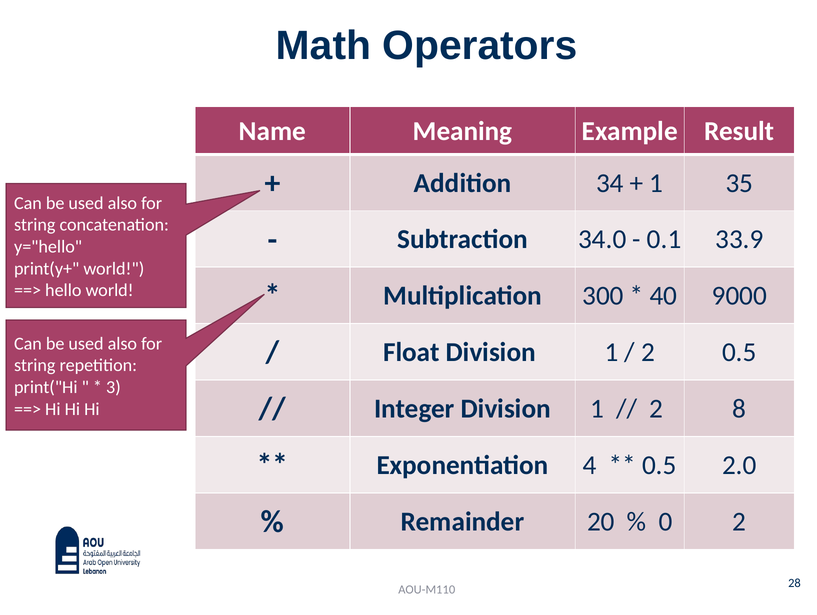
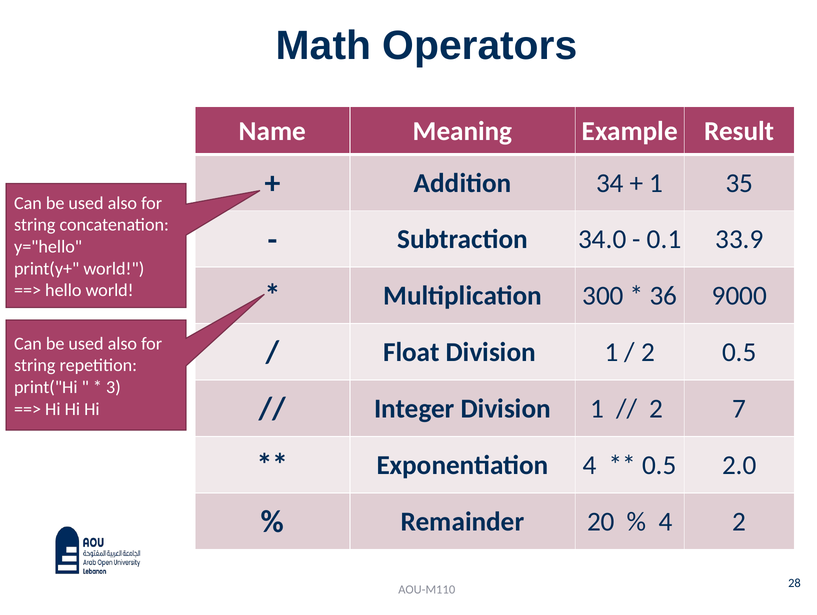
40: 40 -> 36 (663, 296)
8: 8 -> 7 (739, 408)
0: 0 -> 4 (666, 521)
